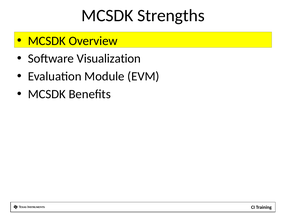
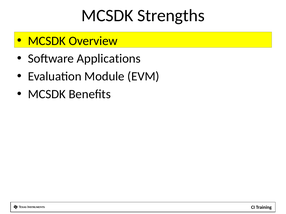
Visualization: Visualization -> Applications (109, 59)
